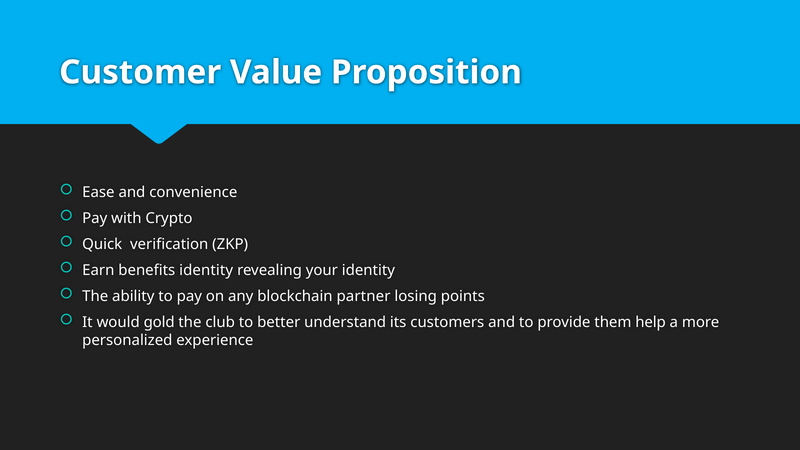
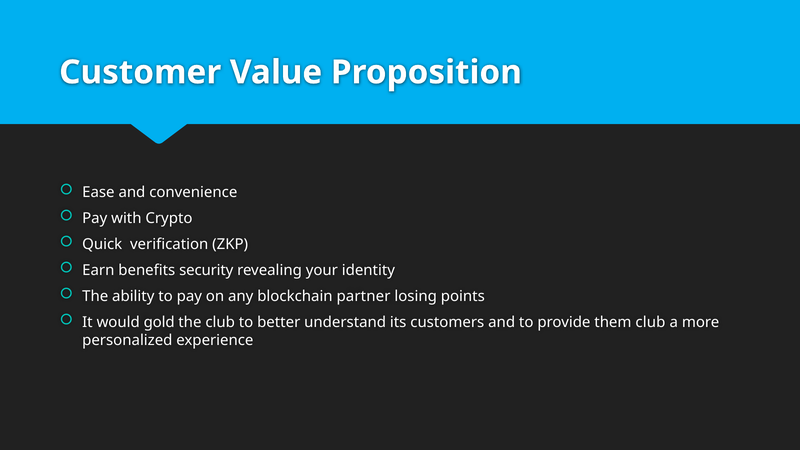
benefits identity: identity -> security (206, 270)
them help: help -> club (650, 322)
